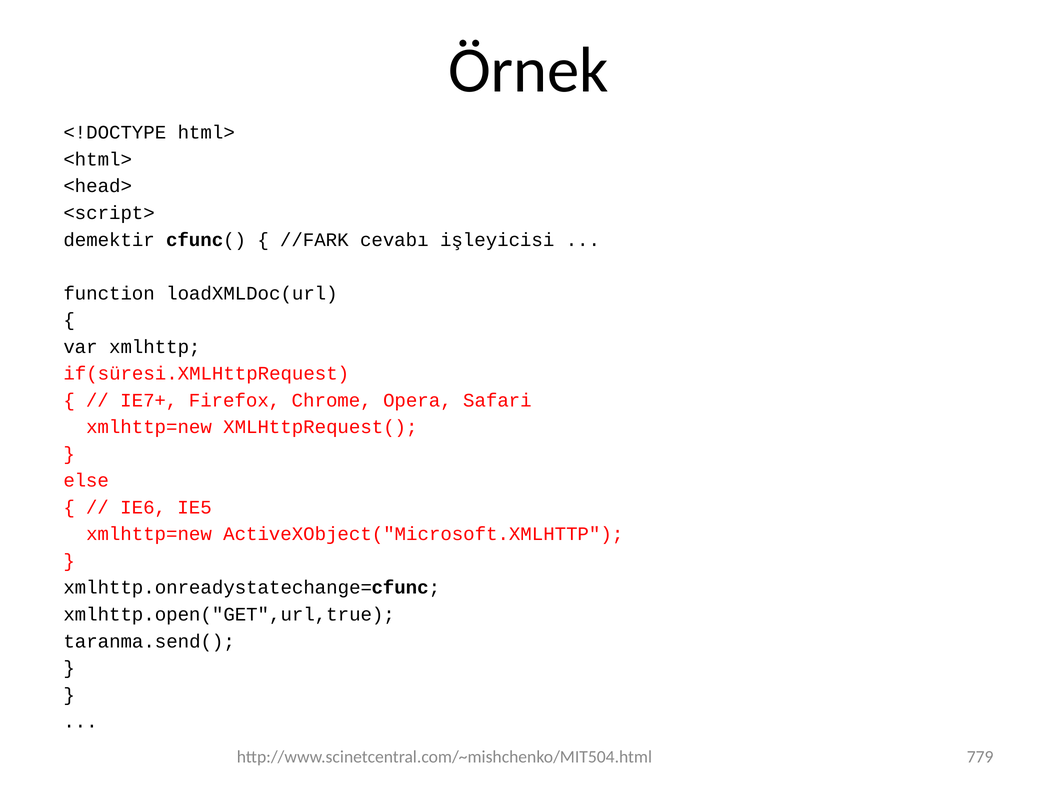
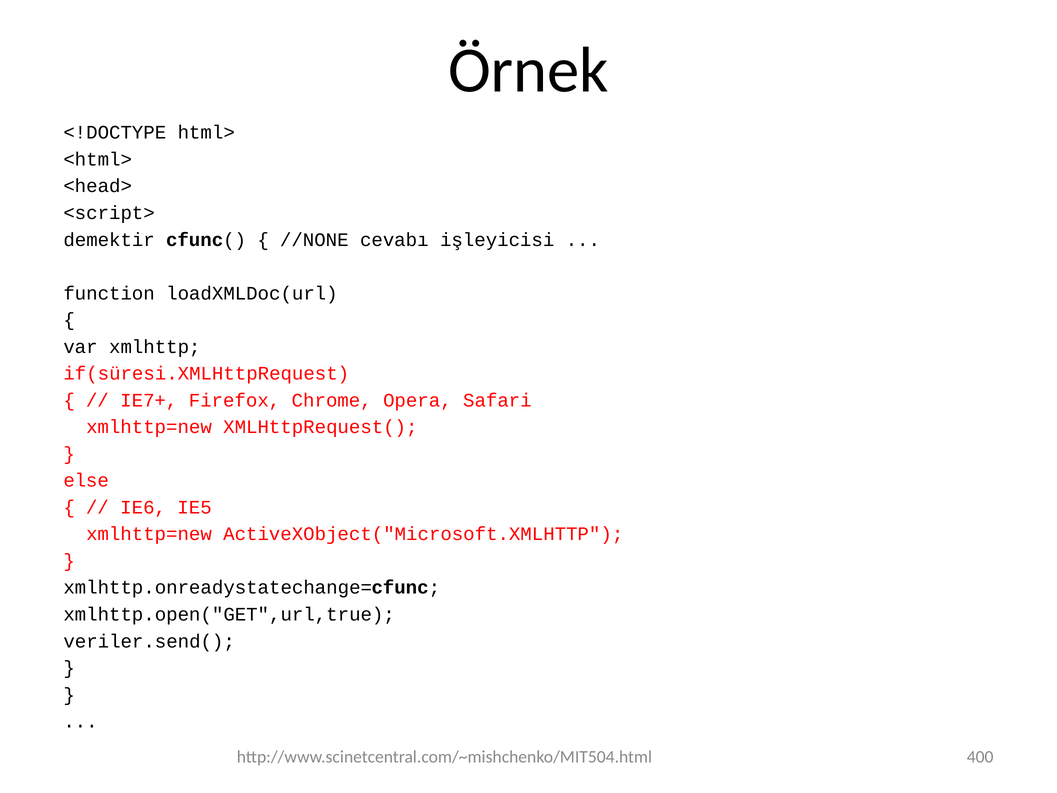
//FARK: //FARK -> //NONE (314, 240)
taranma.send(: taranma.send( -> veriler.send( (149, 641)
779: 779 -> 400 (980, 757)
